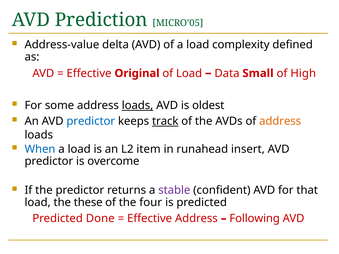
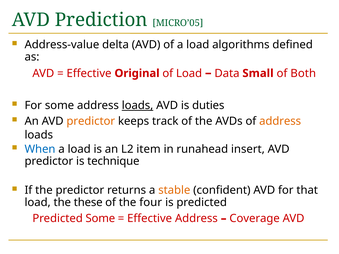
complexity: complexity -> algorithms (241, 45)
High: High -> Both (303, 73)
oldest: oldest -> duties (208, 106)
predictor colour: blue -> orange (91, 121)
track underline: present -> none (165, 121)
overcome: overcome -> technique (113, 161)
stable colour: purple -> orange (174, 190)
Predicted Done: Done -> Some (100, 219)
Following: Following -> Coverage (255, 219)
